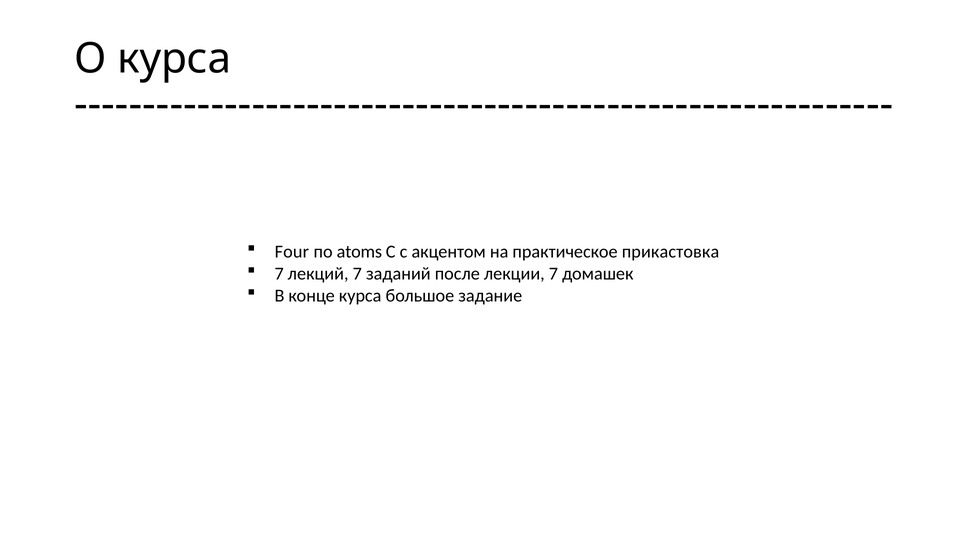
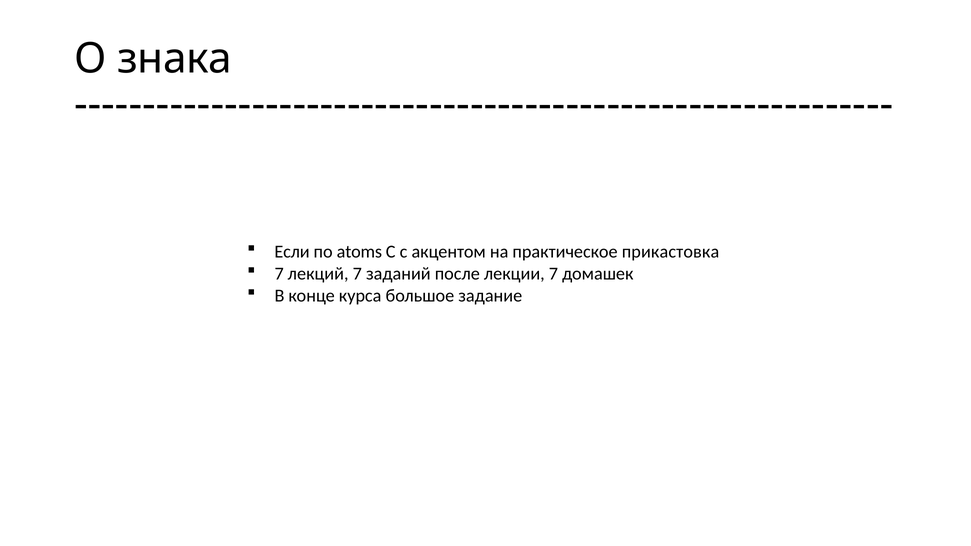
О курса: курса -> знака (175, 59)
Four: Four -> Если (292, 252)
